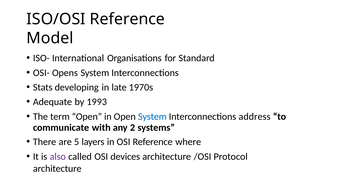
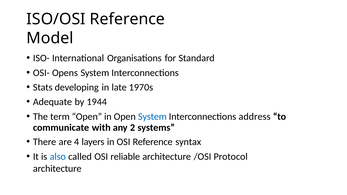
1993: 1993 -> 1944 (97, 102)
5: 5 -> 4 (77, 142)
where: where -> syntax (188, 142)
also colour: purple -> blue (58, 157)
devices: devices -> reliable (125, 157)
